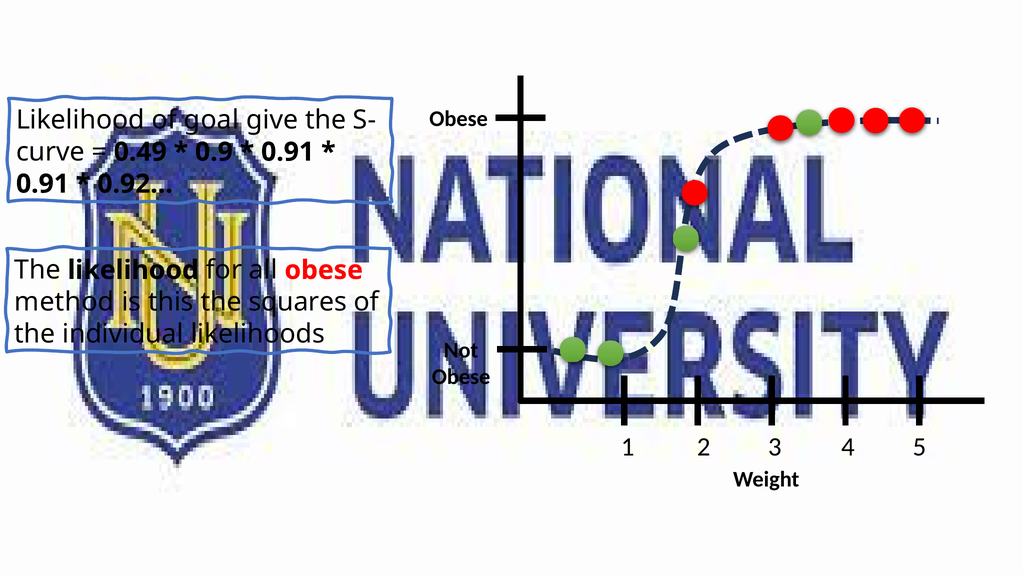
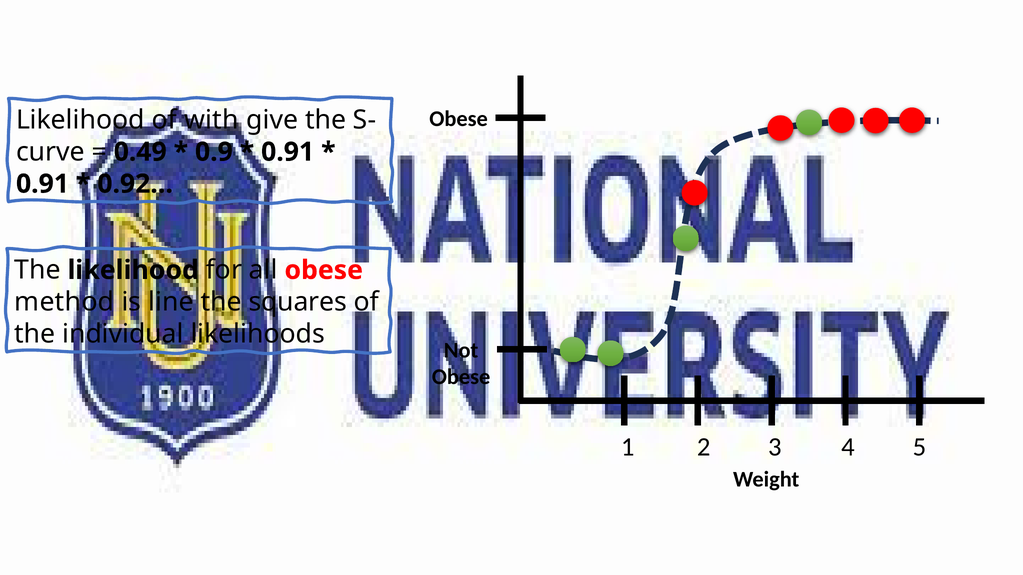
goal: goal -> with (211, 120)
this: this -> line (171, 302)
